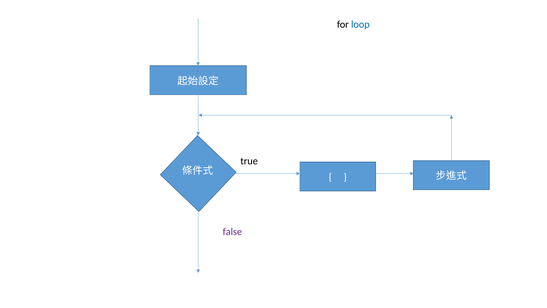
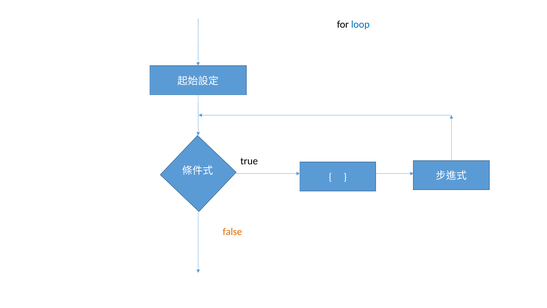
false colour: purple -> orange (232, 232)
